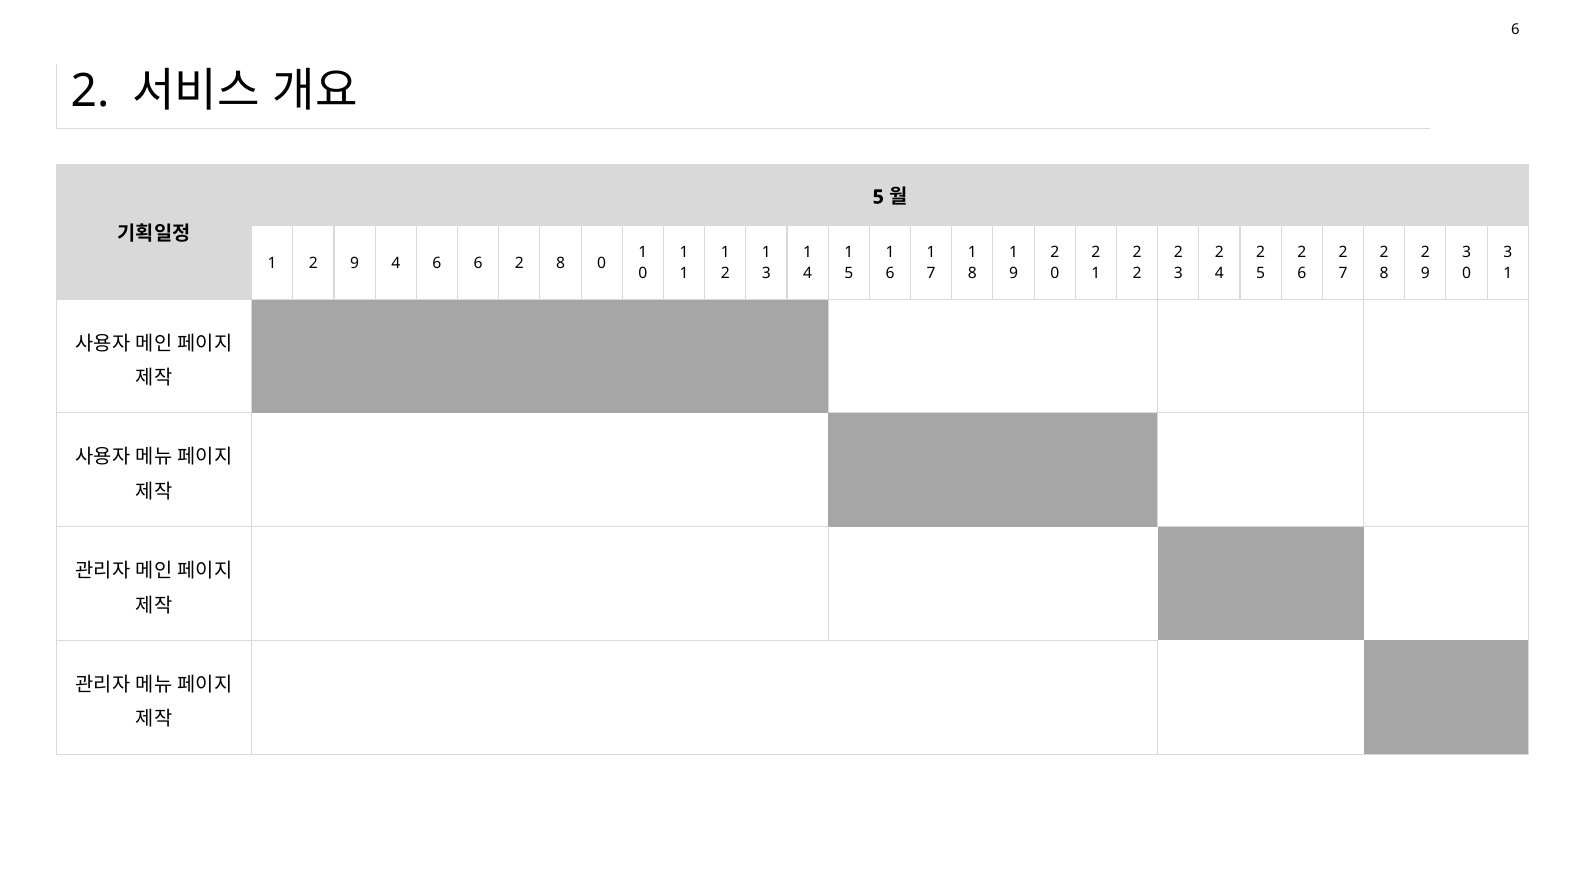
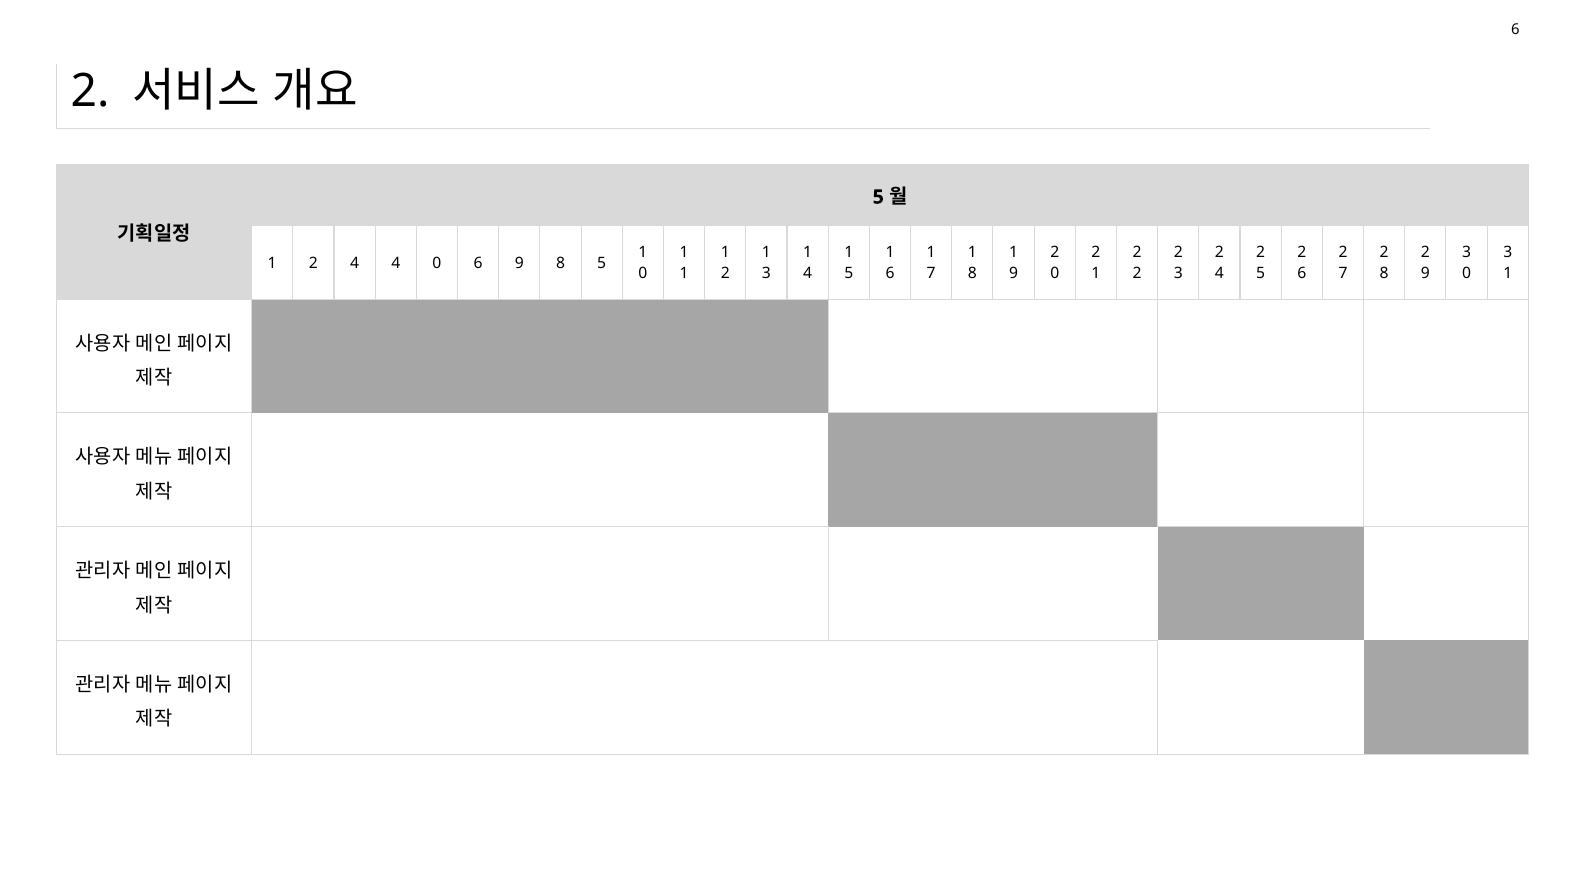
1 2 9: 9 -> 4 (355, 263)
4 6: 6 -> 0 (437, 263)
2: 2 -> 9 (519, 263)
8 0: 0 -> 5 (602, 263)
